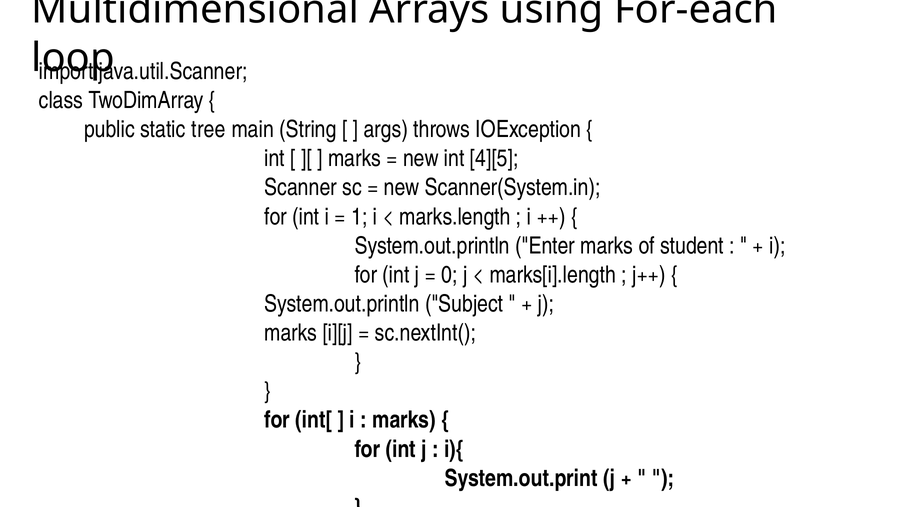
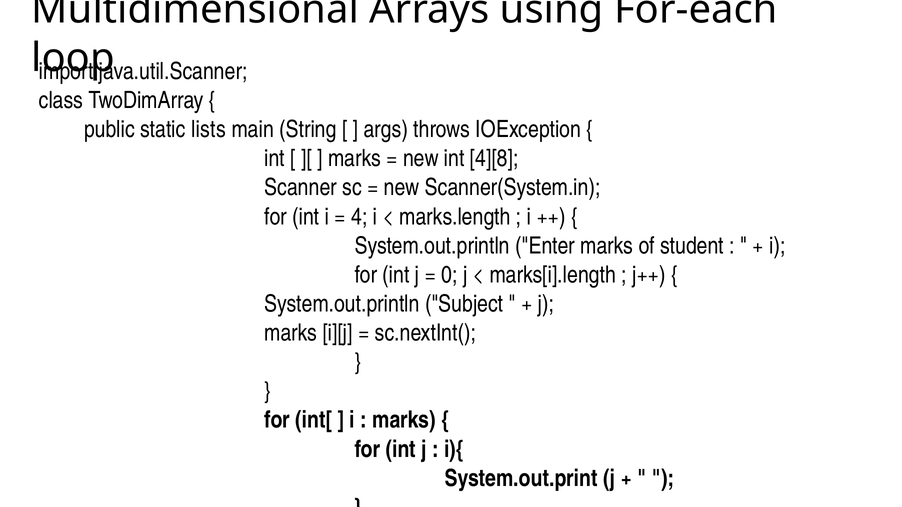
tree: tree -> lists (209, 130)
4][5: 4][5 -> 4][8 (494, 159)
1: 1 -> 4 (359, 217)
